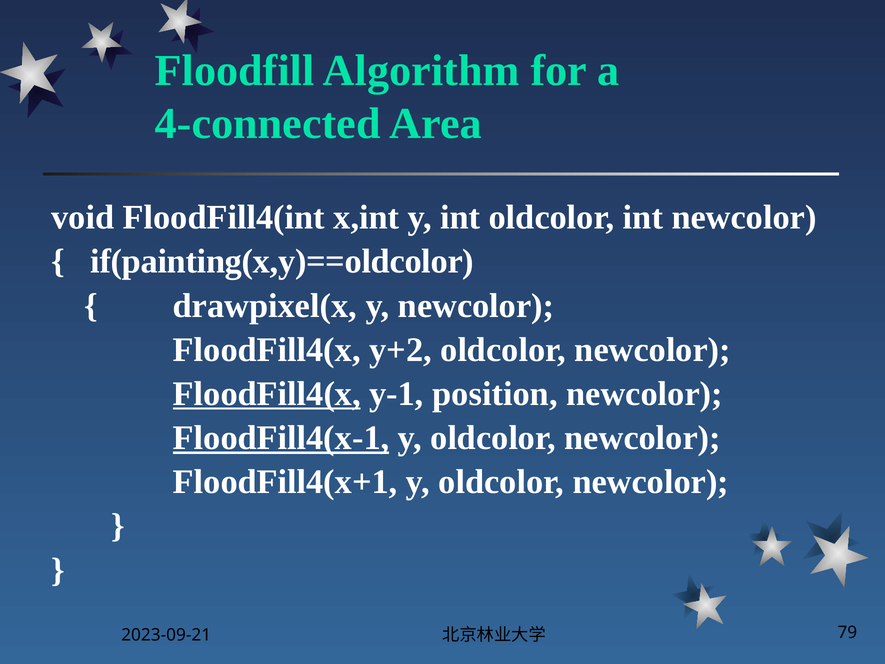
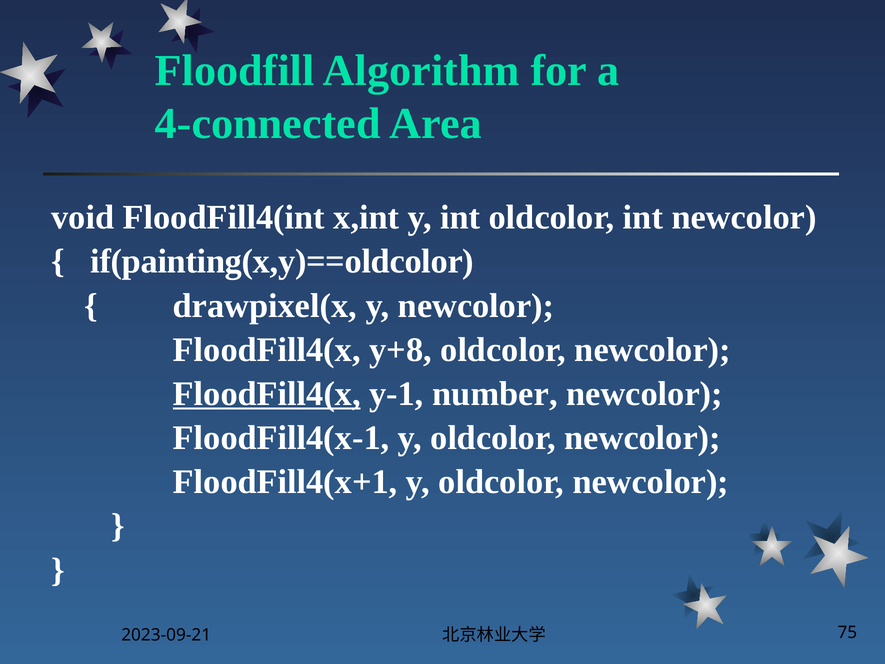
y+2: y+2 -> y+8 (401, 350)
position: position -> number (495, 394)
FloodFill4(x-1 underline: present -> none (281, 438)
79: 79 -> 75 (847, 632)
